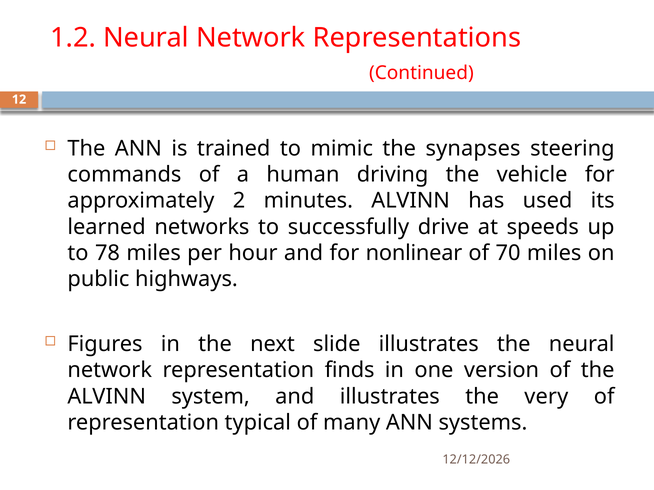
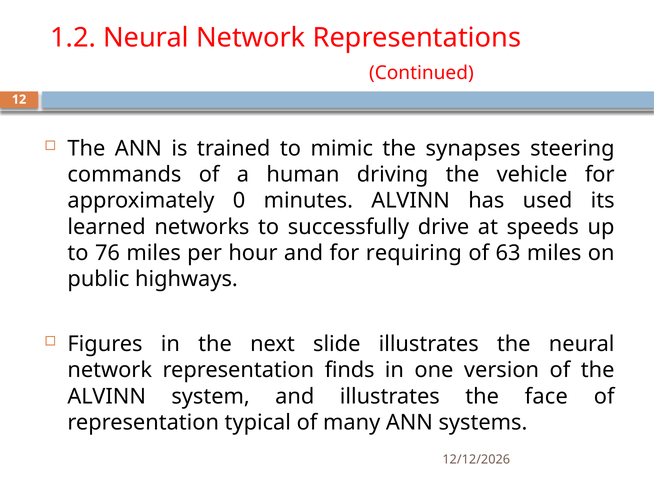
2: 2 -> 0 (239, 201)
78: 78 -> 76 (107, 253)
nonlinear: nonlinear -> requiring (414, 253)
70: 70 -> 63 (508, 253)
very: very -> face (546, 397)
